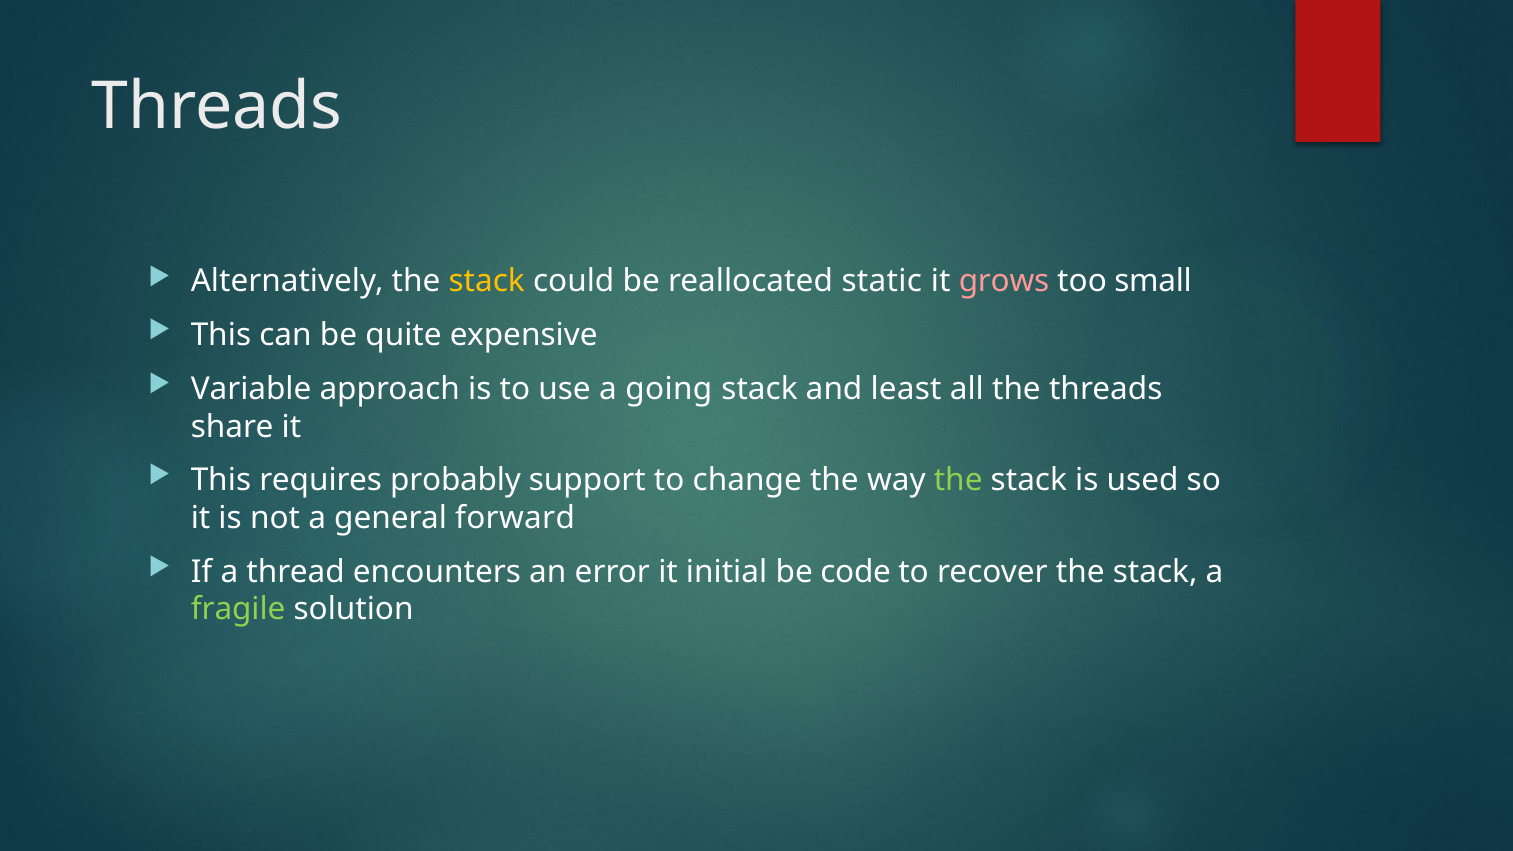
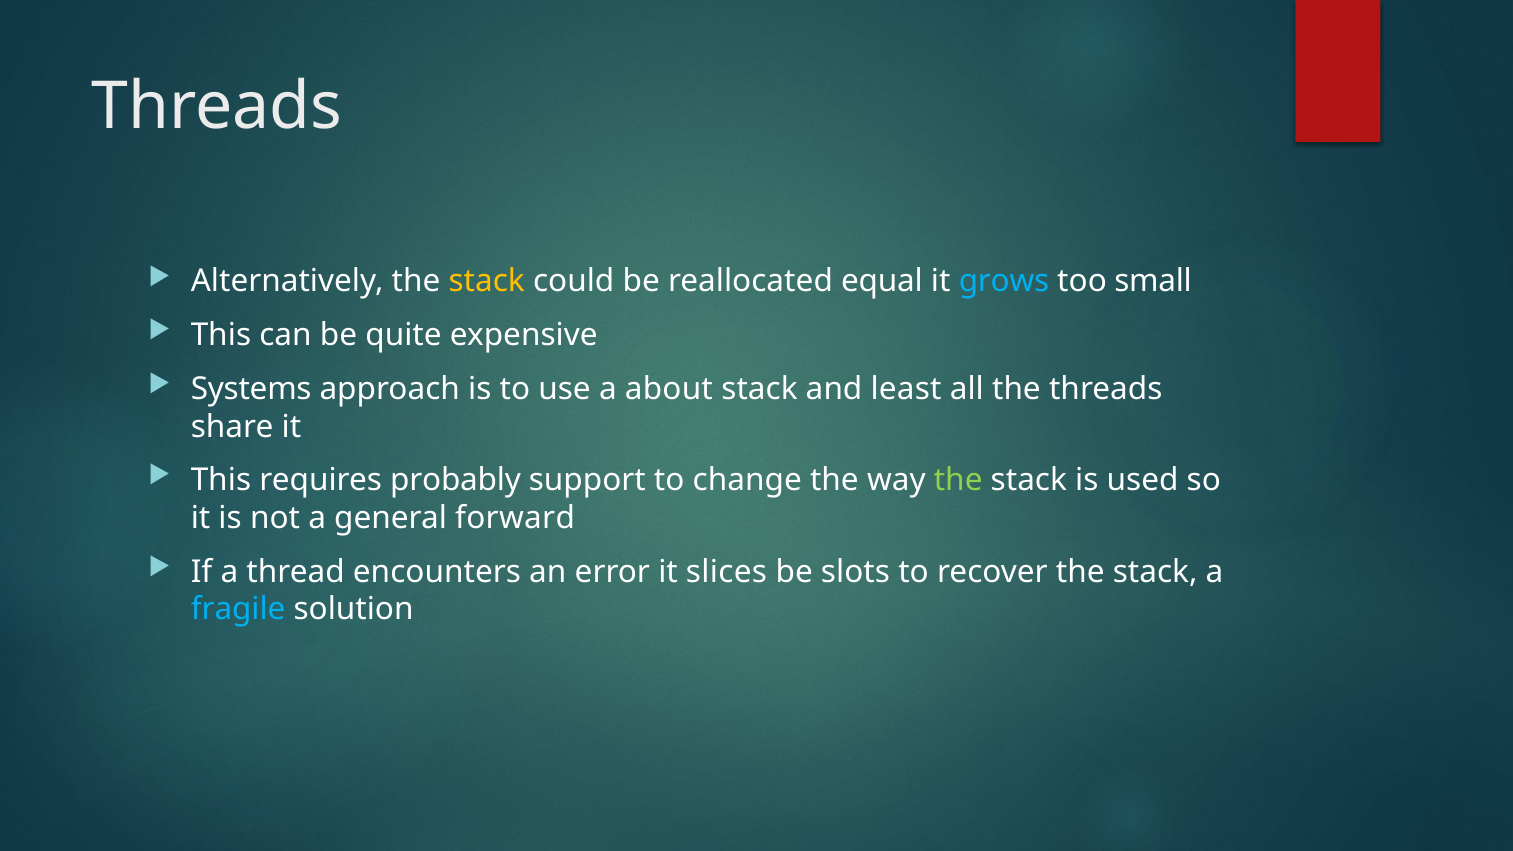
static: static -> equal (882, 282)
grows colour: pink -> light blue (1004, 282)
Variable: Variable -> Systems (251, 389)
going: going -> about (669, 389)
initial: initial -> slices (726, 572)
code: code -> slots (855, 572)
fragile colour: light green -> light blue (238, 610)
